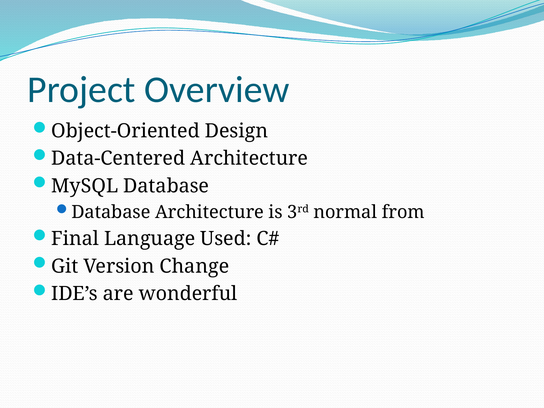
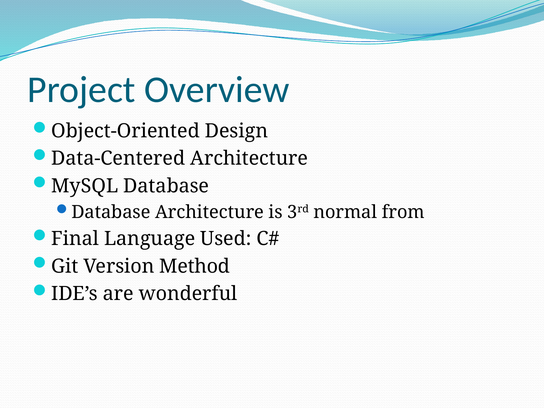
Change: Change -> Method (195, 266)
